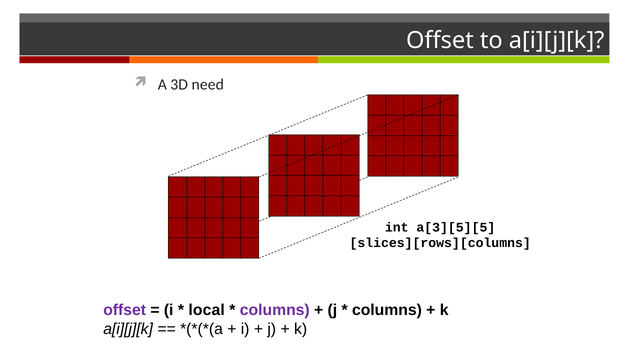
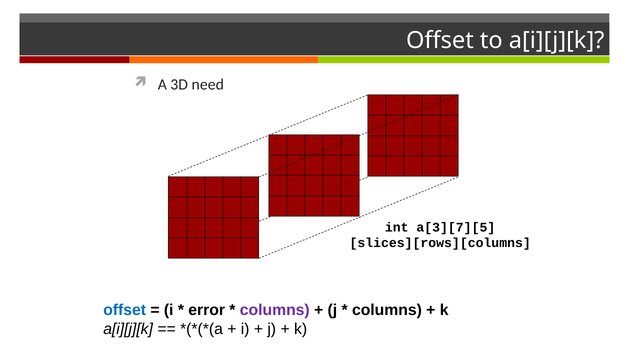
a[3][5][5: a[3][5][5 -> a[3][7][5 (456, 227)
offset colour: purple -> blue (125, 310)
local: local -> error (207, 310)
